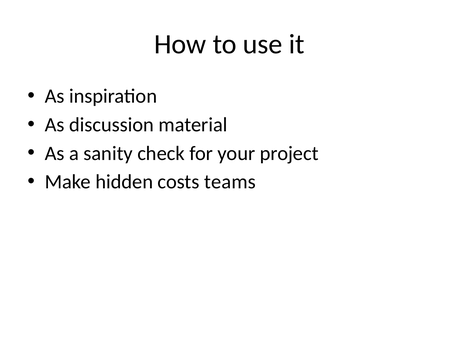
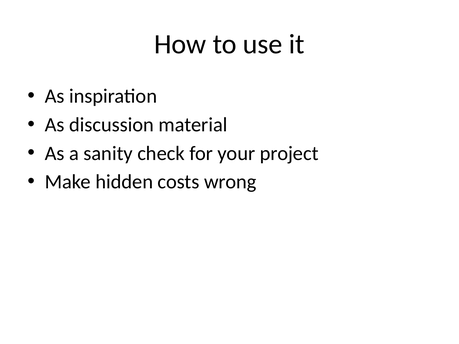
teams: teams -> wrong (230, 182)
